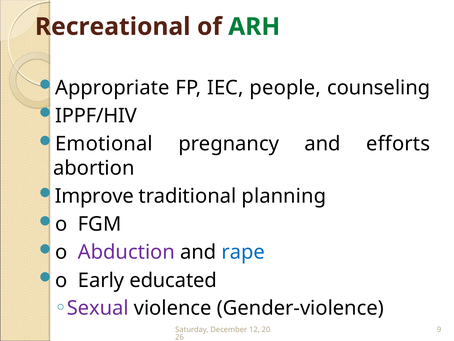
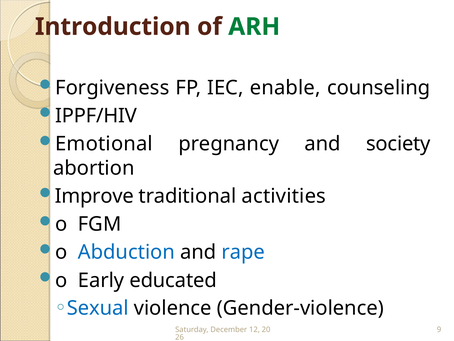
Recreational: Recreational -> Introduction (113, 27)
Appropriate: Appropriate -> Forgiveness (112, 88)
people: people -> enable (285, 88)
efforts: efforts -> society (398, 144)
planning: planning -> activities (284, 196)
Abduction colour: purple -> blue (126, 252)
Sexual colour: purple -> blue (98, 308)
